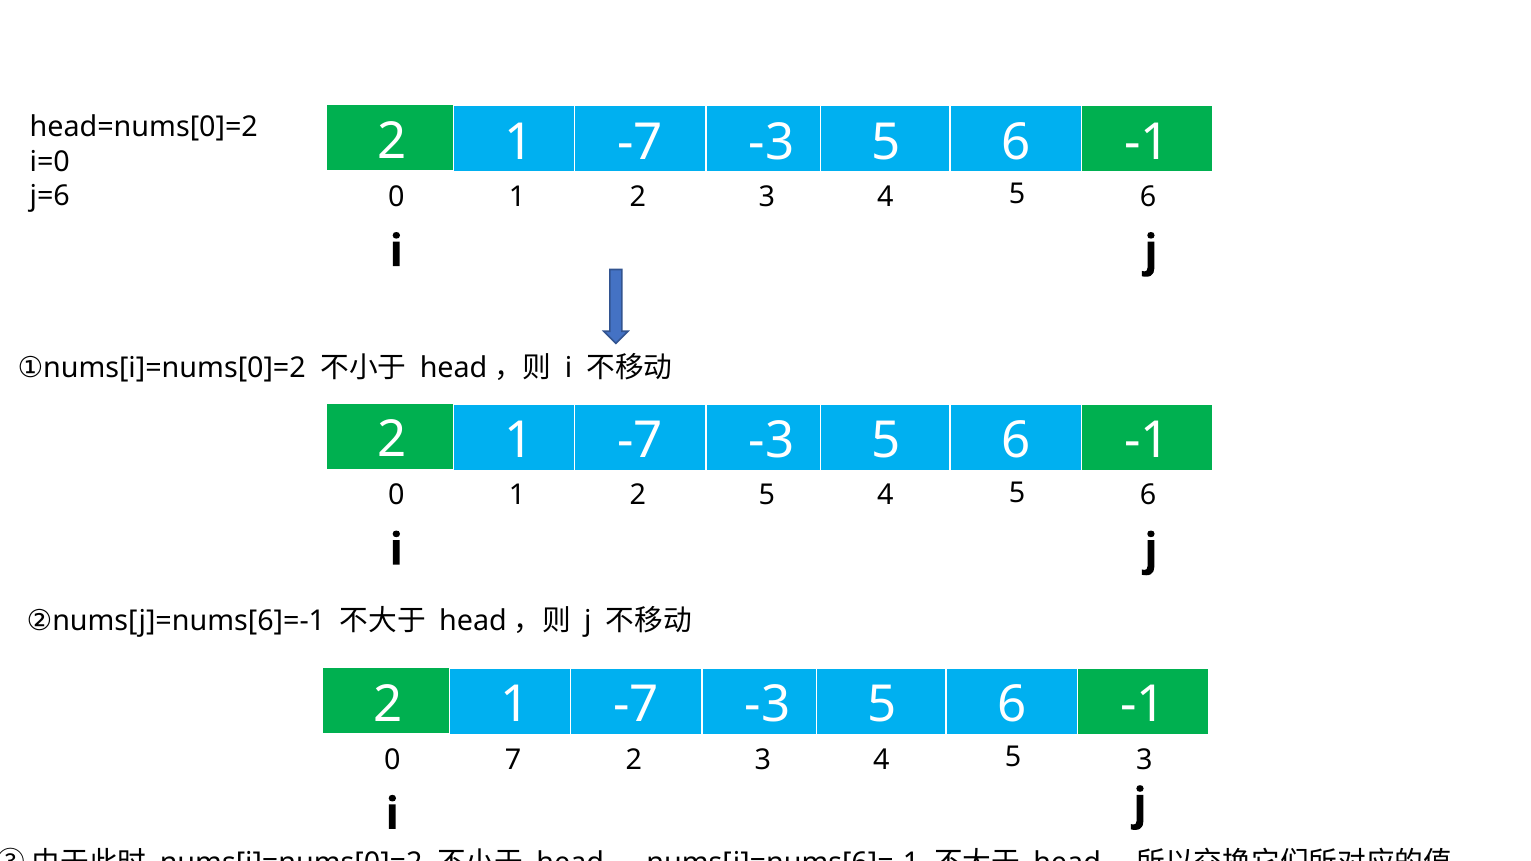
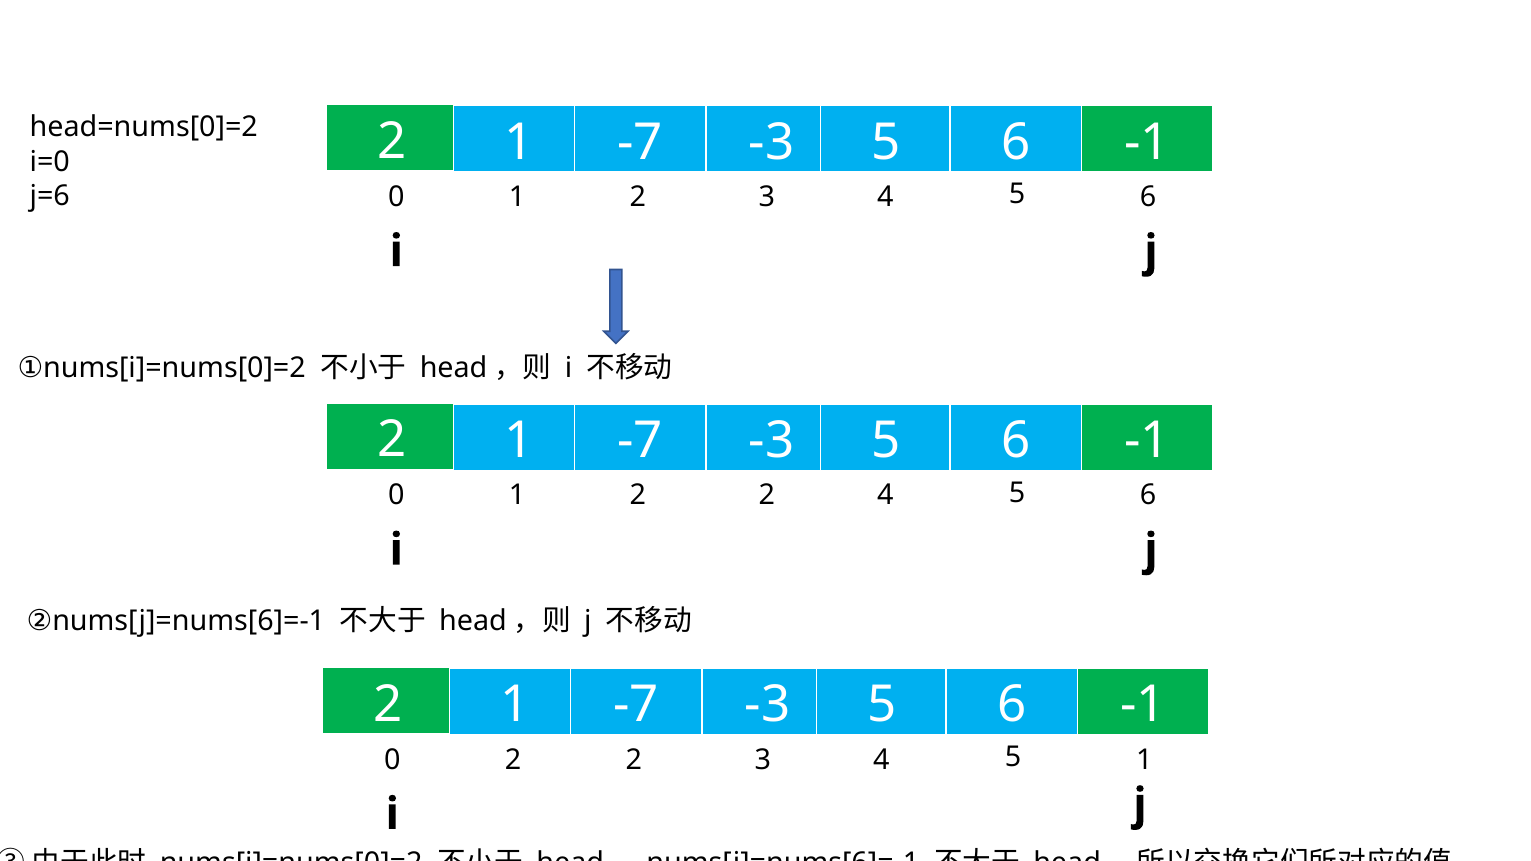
1 2 5: 5 -> 2 (767, 496)
0 7: 7 -> 2 (513, 760)
5 3: 3 -> 1 (1144, 760)
